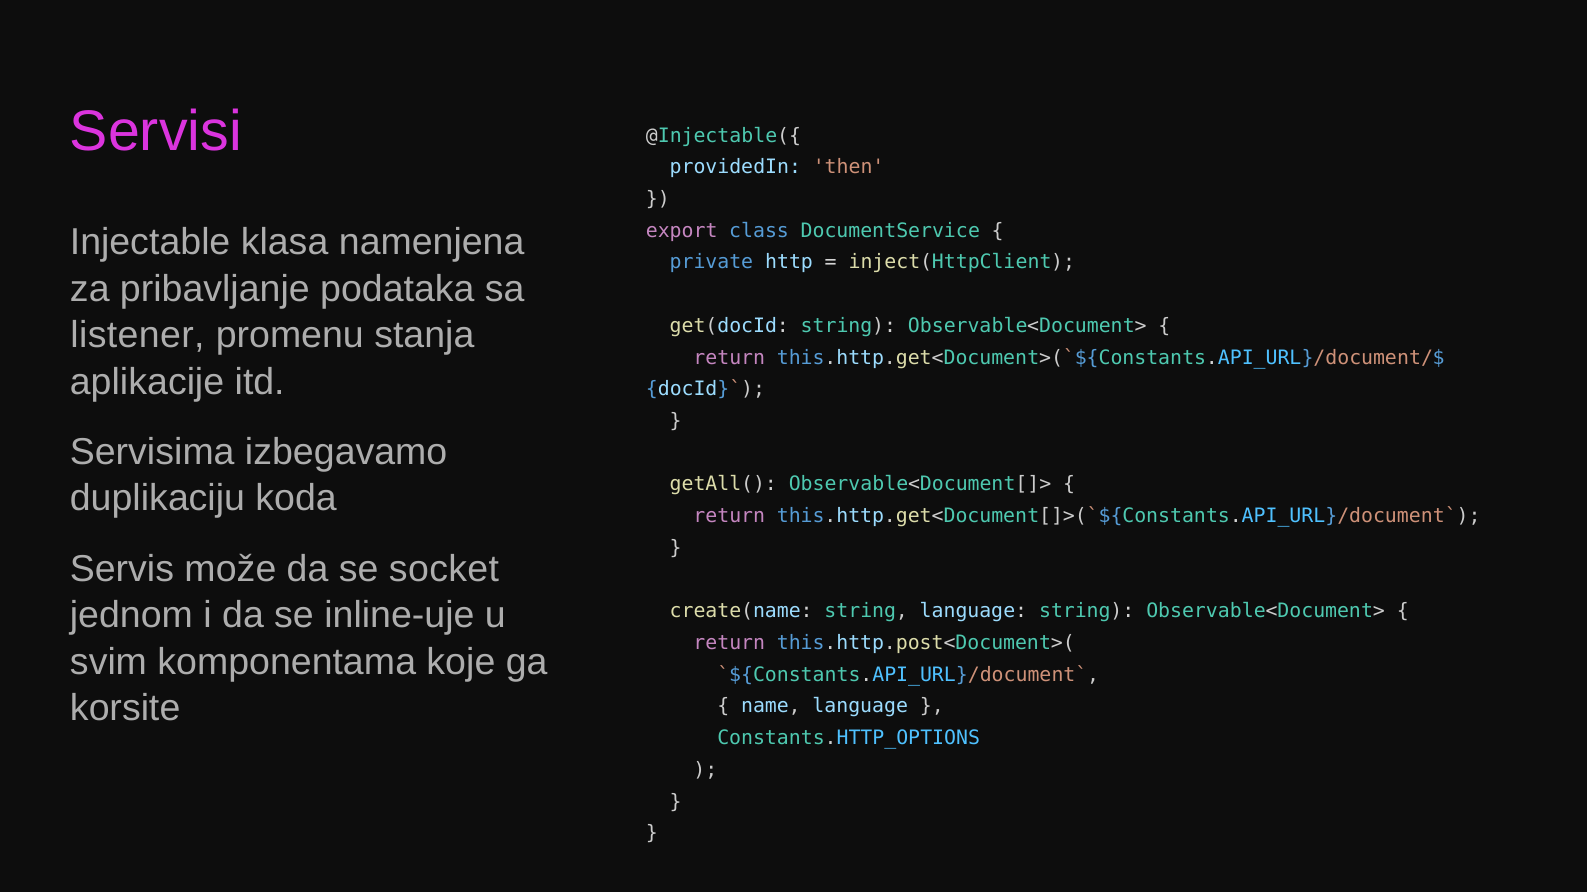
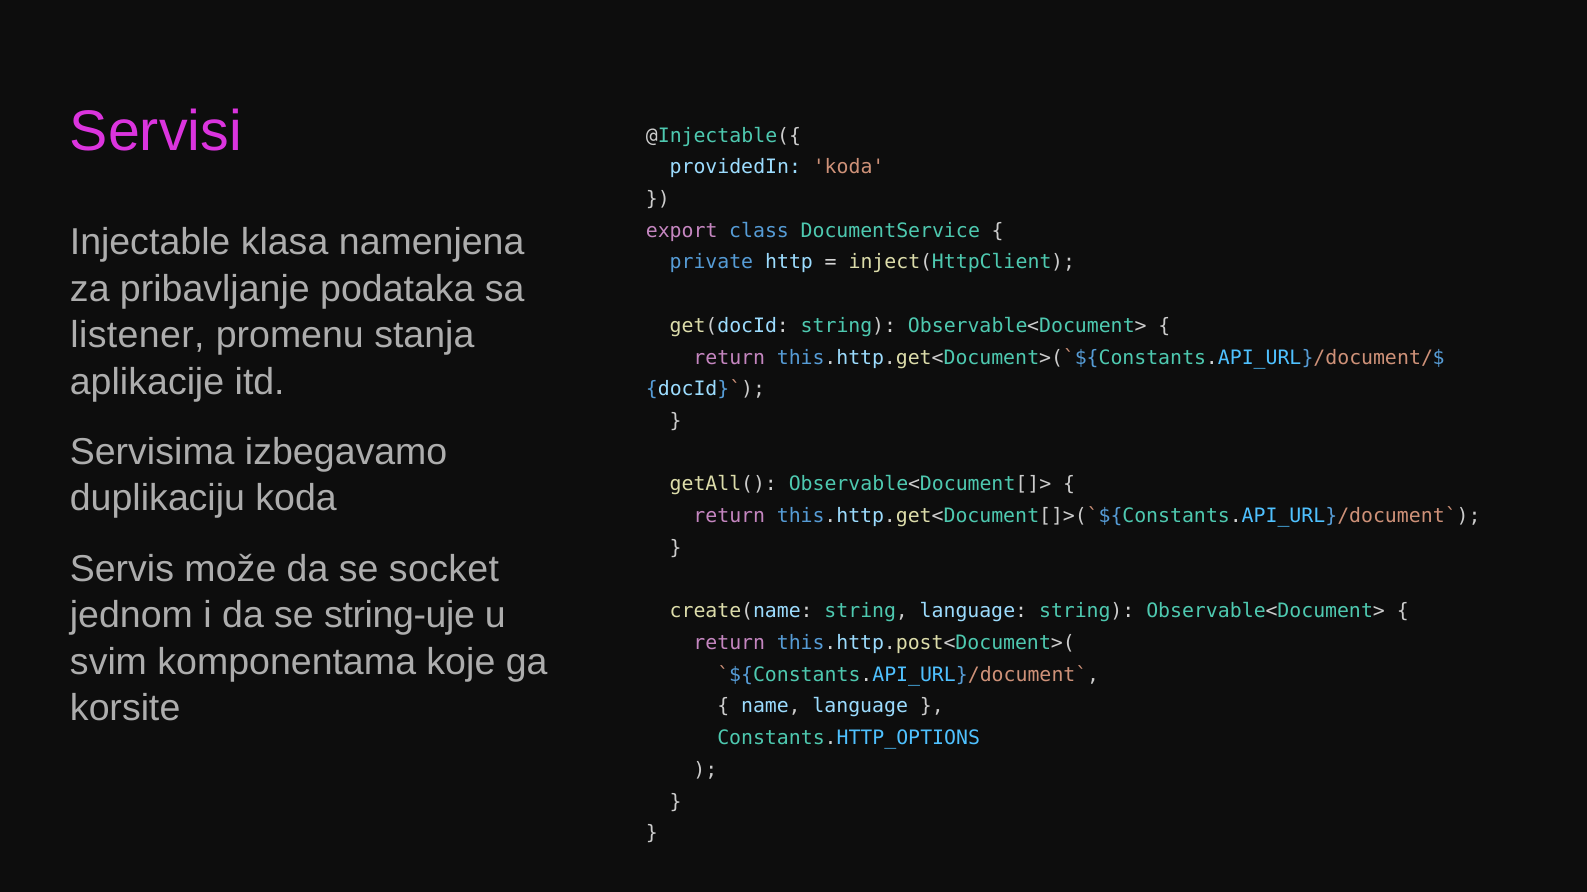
providedIn then: then -> koda (849, 167)
inline-uje: inline-uje -> string-uje (400, 616)
